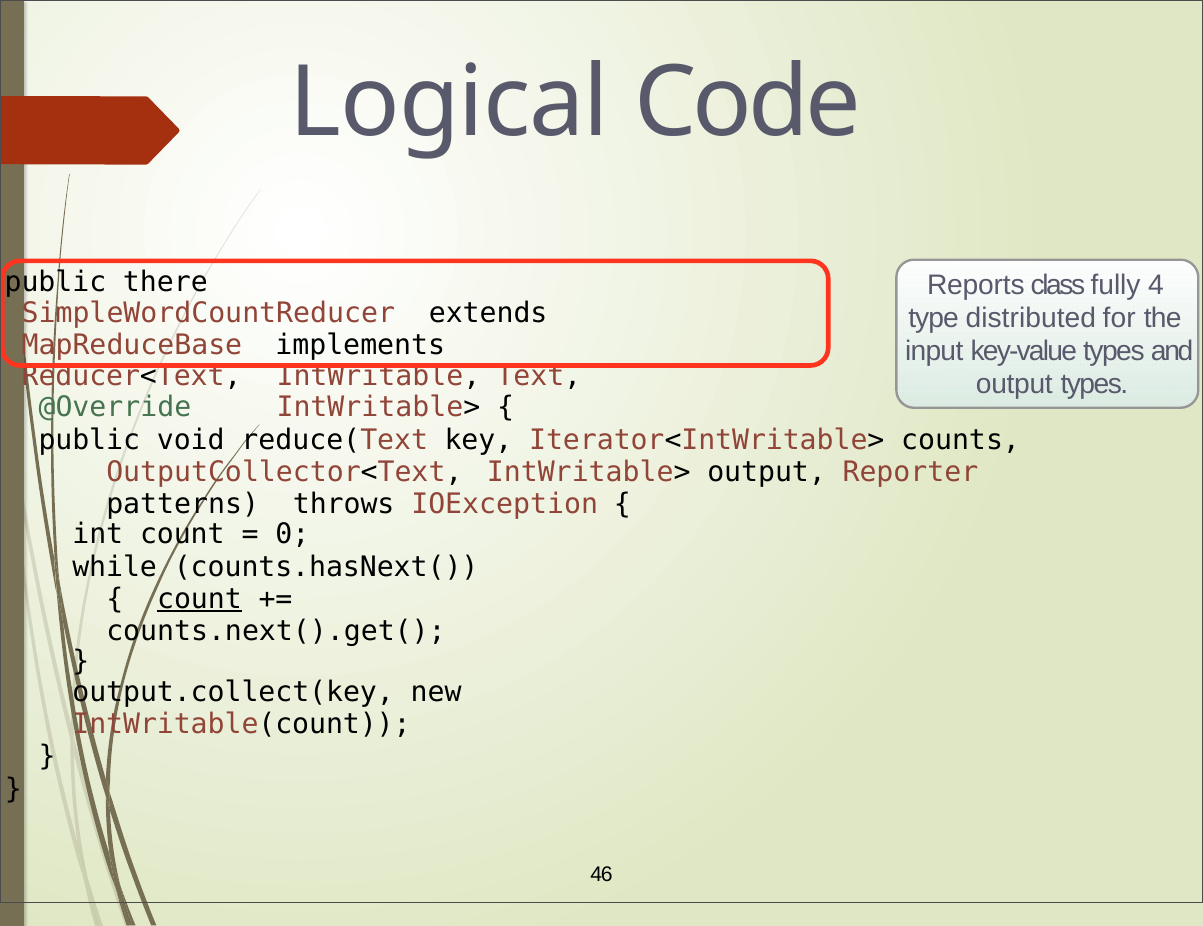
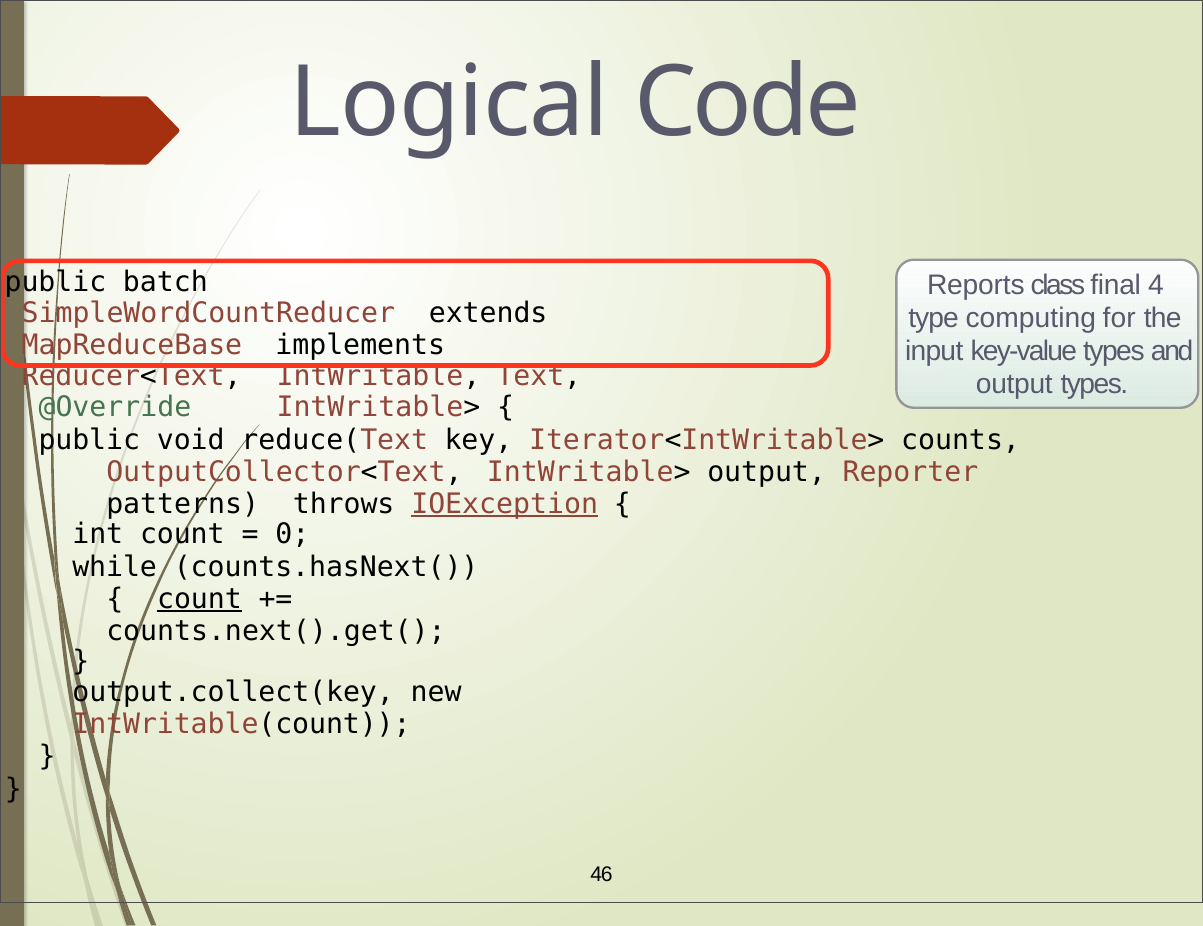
there: there -> batch (165, 282)
fully: fully -> final (1116, 285)
distributed: distributed -> computing (1031, 318)
IOException underline: none -> present (505, 504)
